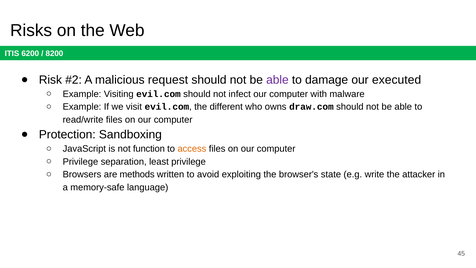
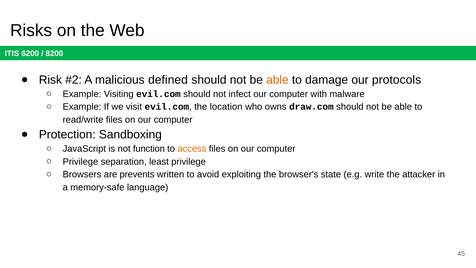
request: request -> defined (168, 80)
able colour: purple -> orange (277, 80)
executed: executed -> protocols (397, 80)
different: different -> location (226, 107)
methods: methods -> prevents (137, 174)
